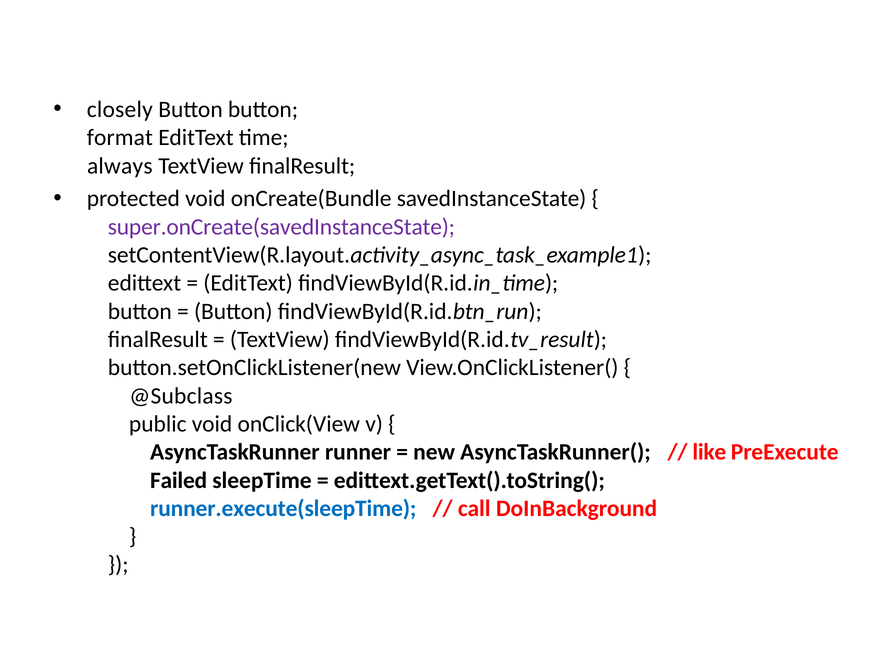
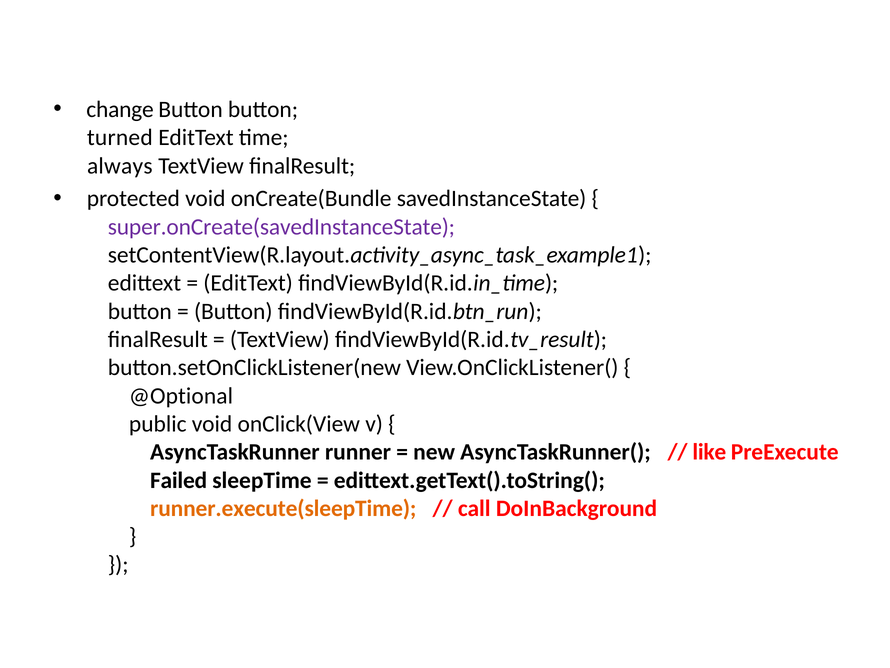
closely: closely -> change (120, 109)
format: format -> turned (120, 138)
@Subclass: @Subclass -> @Optional (181, 395)
runner.execute(sleepTime colour: blue -> orange (283, 508)
